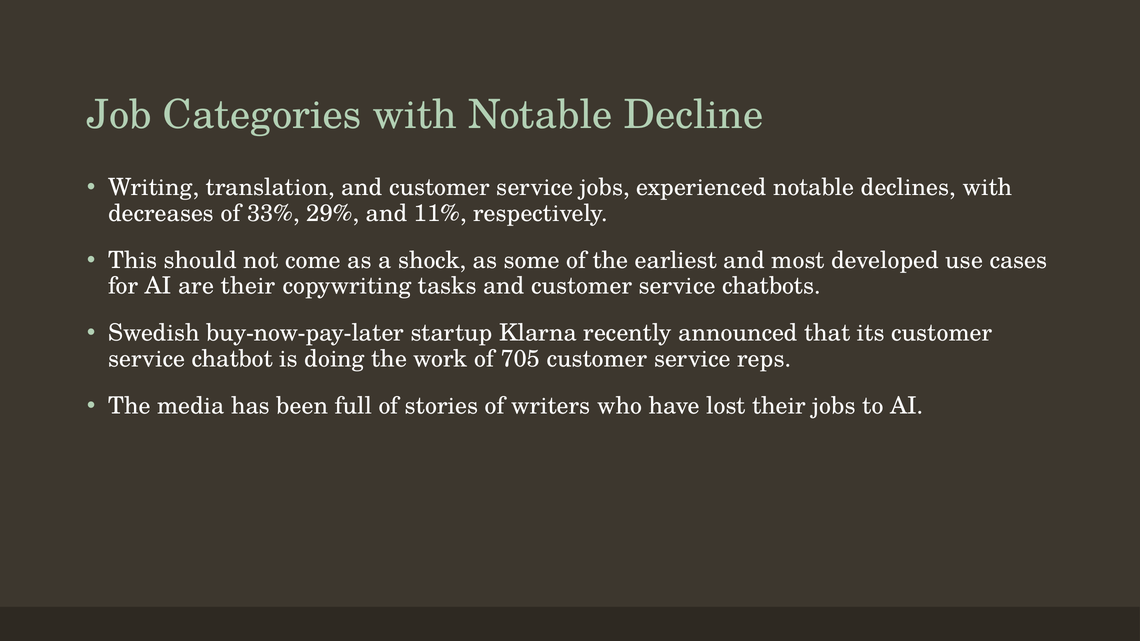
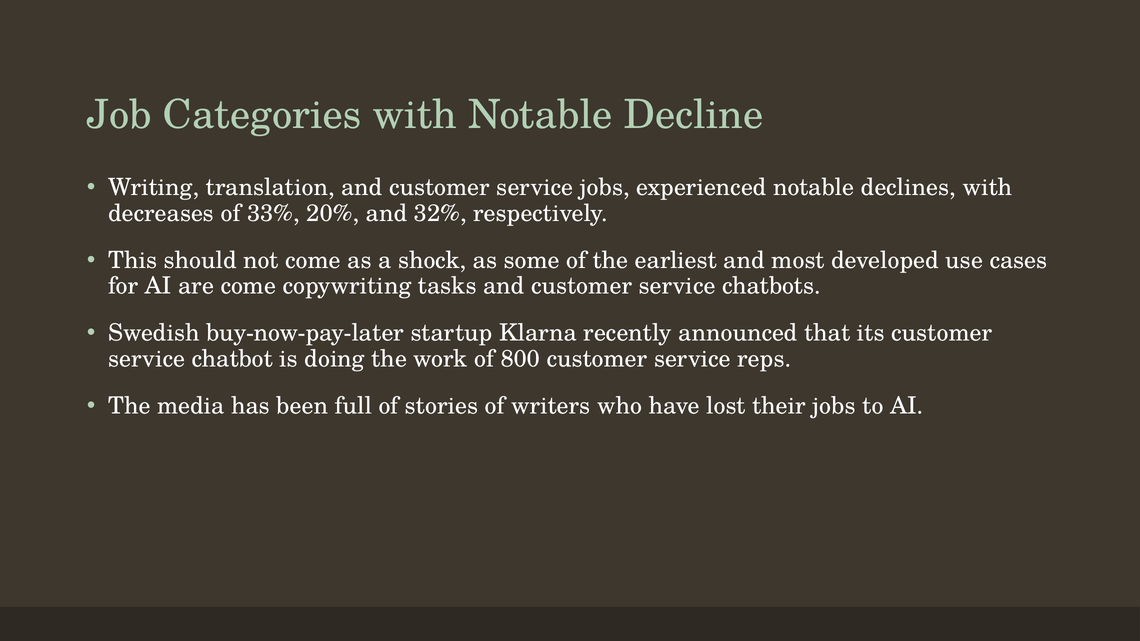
29%: 29% -> 20% (333, 213)
11%: 11% -> 32% (440, 213)
are their: their -> come (248, 286)
705: 705 -> 800 (520, 359)
